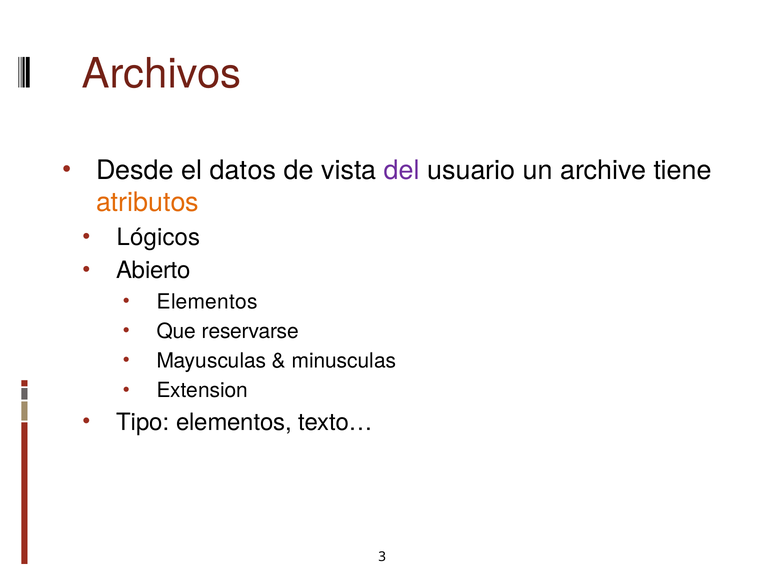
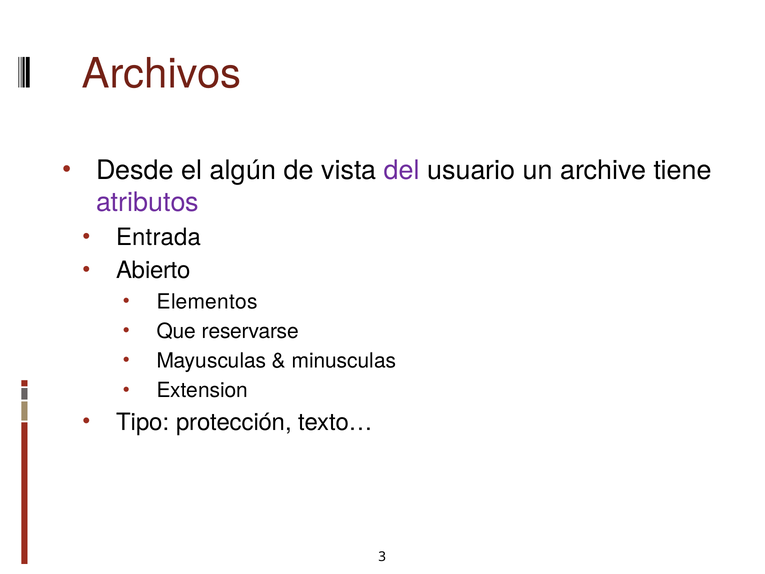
datos: datos -> algún (243, 170)
atributos colour: orange -> purple (147, 202)
Lógicos: Lógicos -> Entrada (159, 237)
Tipo elementos: elementos -> protección (234, 422)
